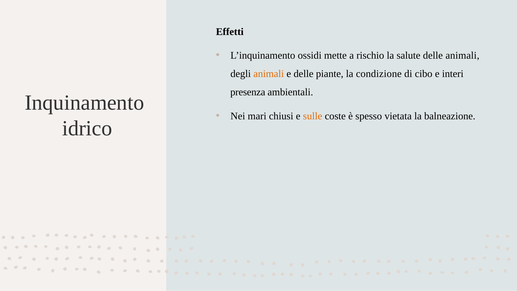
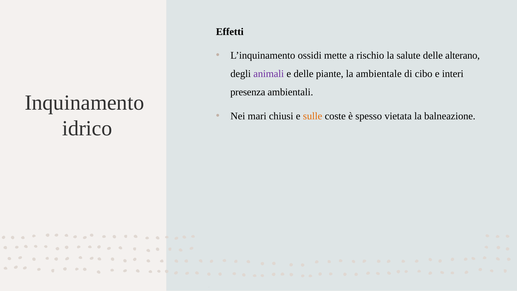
delle animali: animali -> alterano (463, 55)
animali colour: orange -> purple (269, 74)
condizione: condizione -> ambientale (379, 74)
